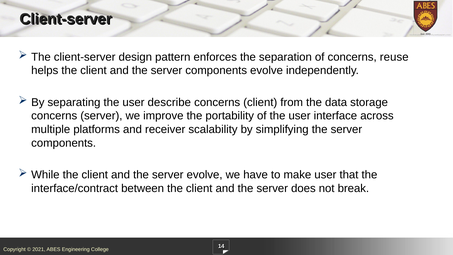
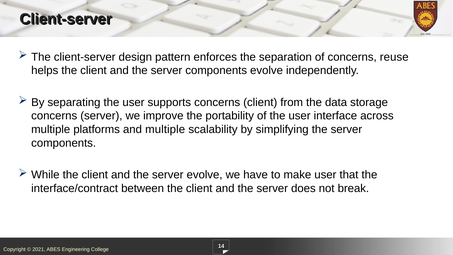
describe: describe -> supports (169, 102)
and receiver: receiver -> multiple (165, 129)
